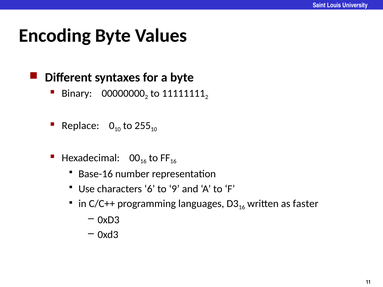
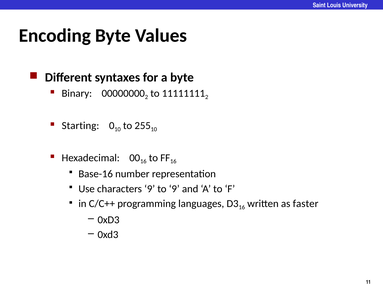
Replace: Replace -> Starting (80, 126)
characters 6: 6 -> 9 (150, 189)
